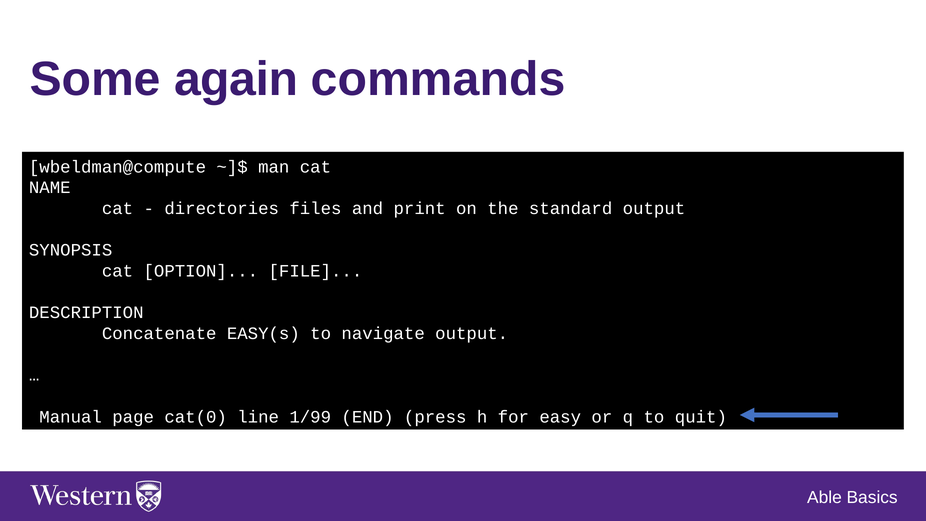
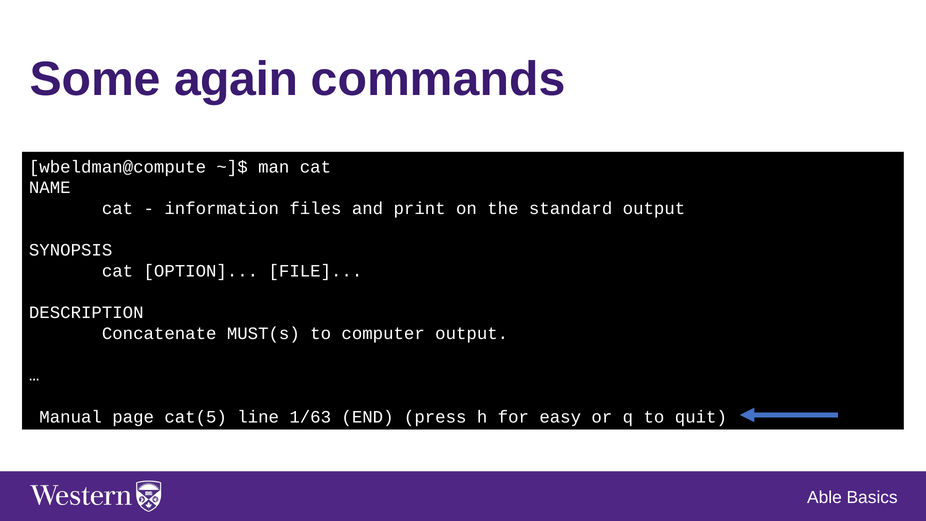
directories: directories -> information (222, 208)
EASY(s: EASY(s -> MUST(s (263, 333)
navigate: navigate -> computer (383, 333)
cat(0: cat(0 -> cat(5 (196, 417)
1/99: 1/99 -> 1/63 (310, 417)
